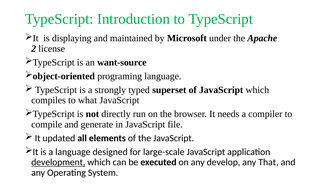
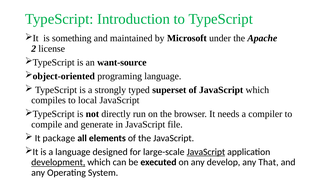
displaying: displaying -> something (72, 38)
what: what -> local (88, 100)
updated: updated -> package (59, 138)
JavaScript underline: none -> present (206, 152)
